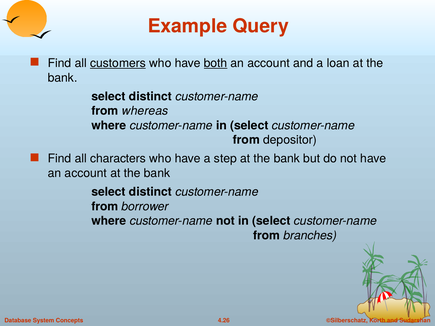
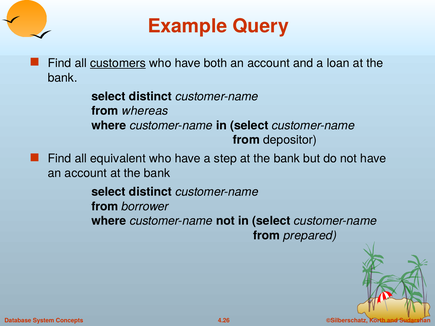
both underline: present -> none (216, 63)
characters: characters -> equivalent (118, 159)
branches: branches -> prepared (310, 236)
